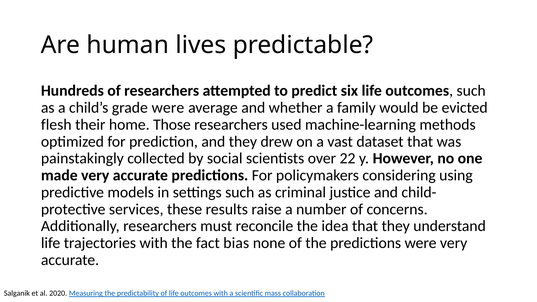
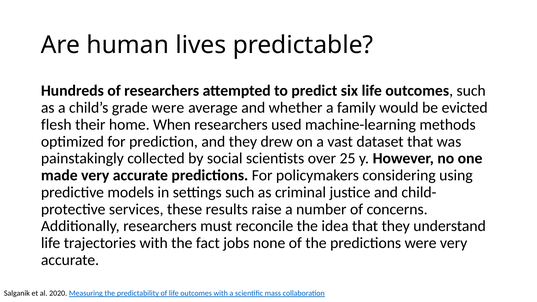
Those: Those -> When (172, 125)
22: 22 -> 25 (348, 158)
bias: bias -> jobs (236, 243)
